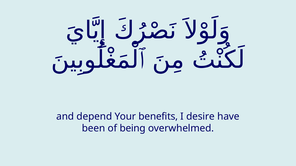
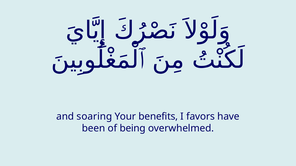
depend: depend -> soaring (94, 117)
desire: desire -> favors (201, 117)
